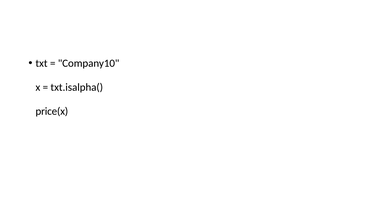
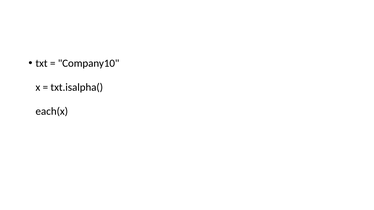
price(x: price(x -> each(x (52, 111)
